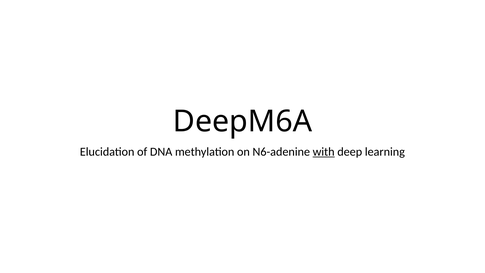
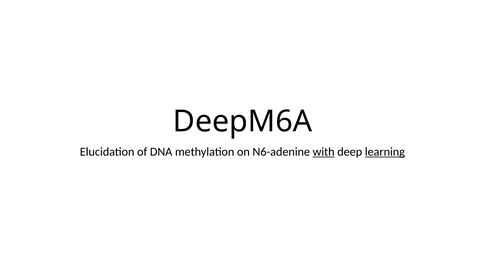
learning underline: none -> present (385, 152)
